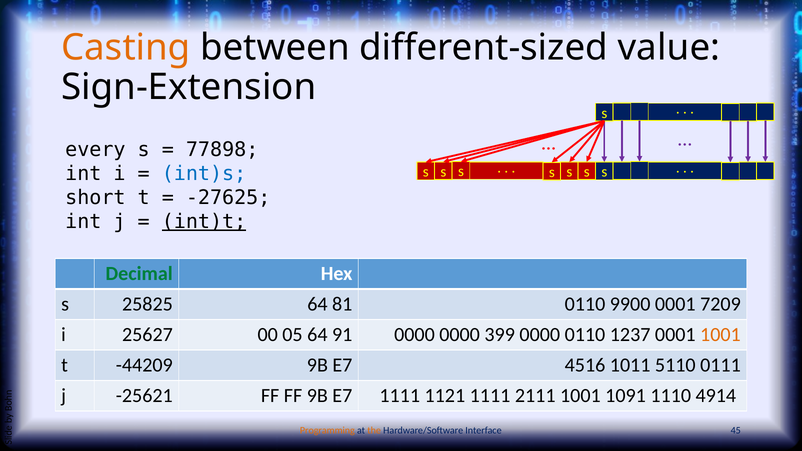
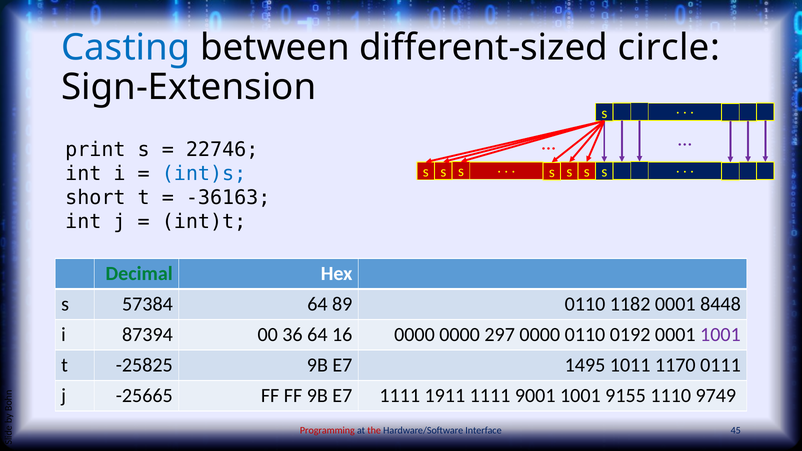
Casting colour: orange -> blue (126, 48)
value: value -> circle (669, 48)
every: every -> print (95, 150)
77898: 77898 -> 22746 (222, 150)
-27625: -27625 -> -36163 (228, 198)
int)t underline: present -> none (204, 222)
25825: 25825 -> 57384 (147, 304)
81: 81 -> 89 (342, 304)
9900: 9900 -> 1182 (630, 304)
7209: 7209 -> 8448 (720, 304)
25627: 25627 -> 87394 (147, 335)
05: 05 -> 36 (292, 335)
91: 91 -> 16 (342, 335)
399: 399 -> 297 (500, 335)
1237: 1237 -> 0192 (630, 335)
1001 colour: orange -> purple (720, 335)
-44209: -44209 -> -25825 (144, 365)
4516: 4516 -> 1495 (585, 365)
5110: 5110 -> 1170 (675, 365)
-25621: -25621 -> -25665 (144, 396)
1121: 1121 -> 1911 (445, 396)
2111: 2111 -> 9001 (535, 396)
1091: 1091 -> 9155 (626, 396)
4914: 4914 -> 9749 (716, 396)
Programming colour: orange -> red (327, 431)
the colour: orange -> red (374, 431)
